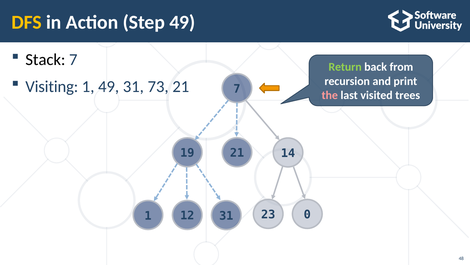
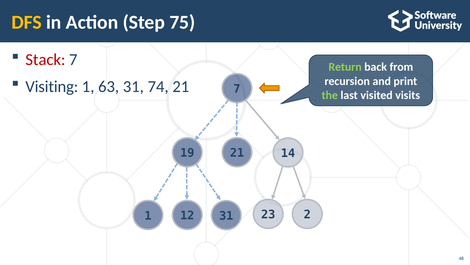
Step 49: 49 -> 75 (182, 22)
Stack colour: black -> red (45, 60)
1 49: 49 -> 63 (109, 86)
73: 73 -> 74 (158, 86)
the colour: pink -> light green (330, 95)
trees: trees -> visits (408, 95)
0: 0 -> 2 (307, 214)
